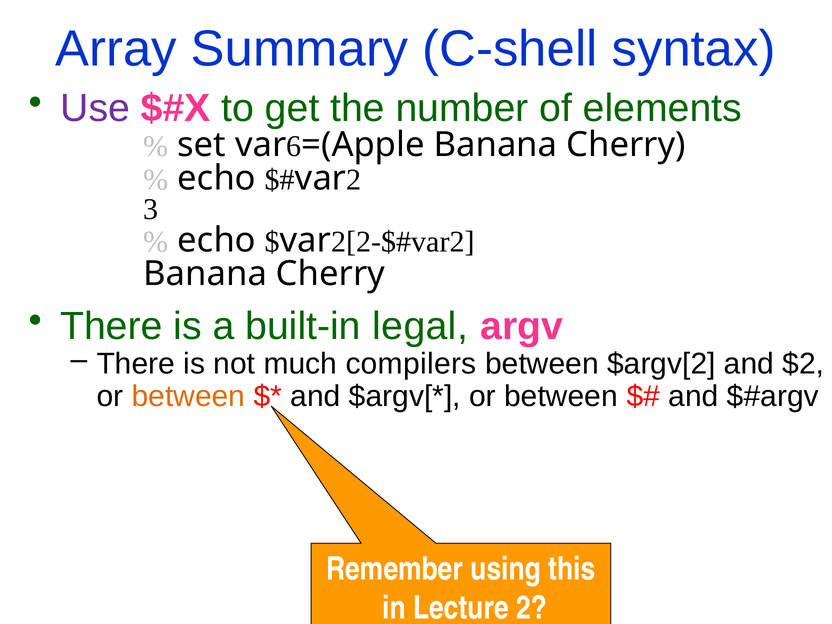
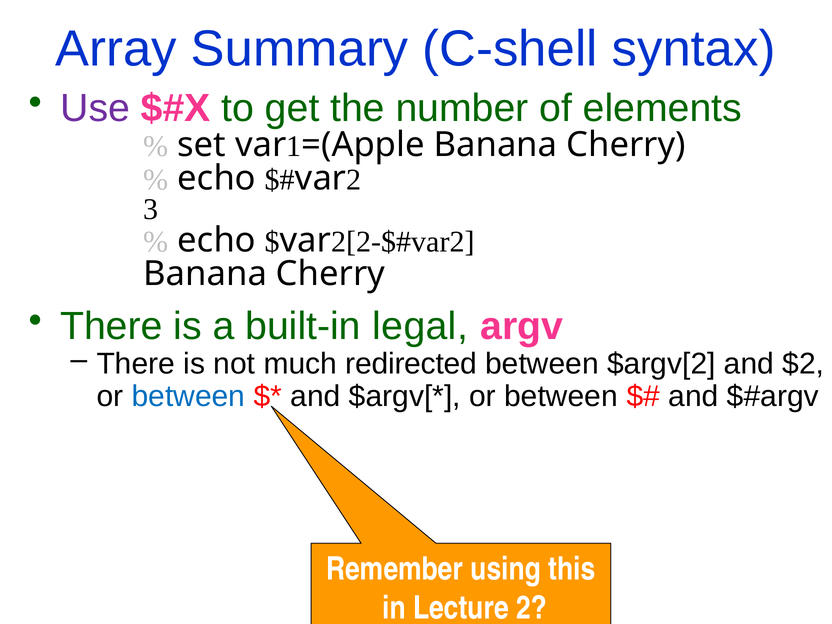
6: 6 -> 1 (294, 147)
compilers: compilers -> redirected (411, 364)
between colour: orange -> blue (188, 396)
